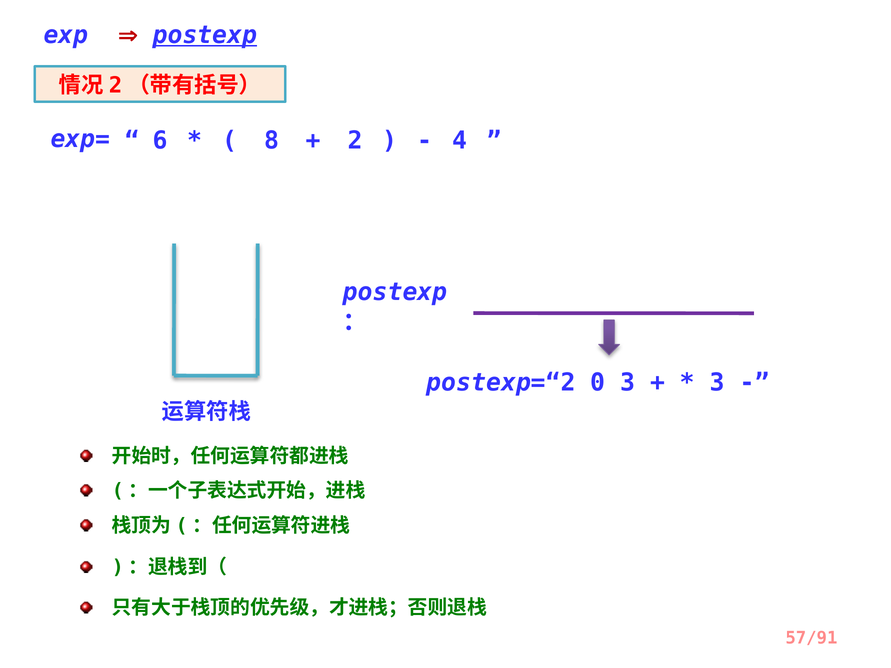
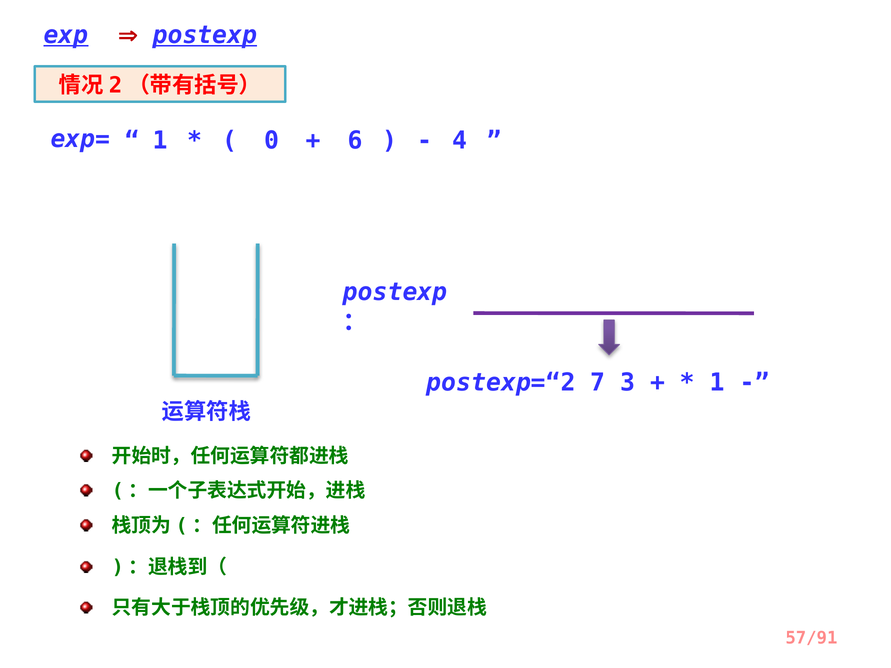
exp underline: none -> present (66, 35)
exp= 6: 6 -> 1 (160, 141)
8: 8 -> 0 (272, 141)
2: 2 -> 6 (355, 141)
0: 0 -> 7 (598, 383)
3: 3 -> 1 (717, 383)
